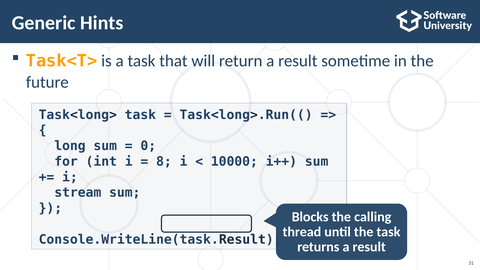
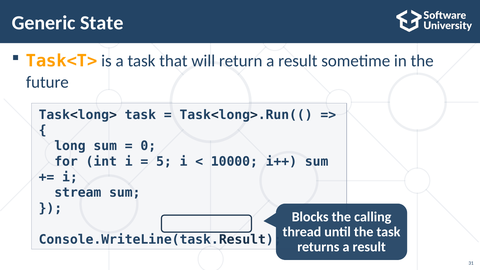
Hints: Hints -> State (102, 23)
8: 8 -> 5 (164, 161)
